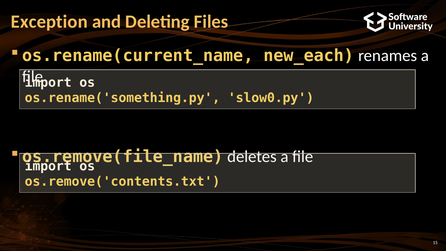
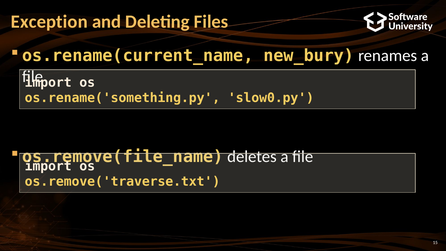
new_each: new_each -> new_bury (309, 56)
os.remove('contents.txt: os.remove('contents.txt -> os.remove('traverse.txt (122, 182)
